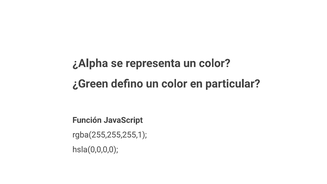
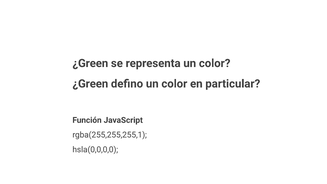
¿Alpha: ¿Alpha -> ¿Green (90, 63)
